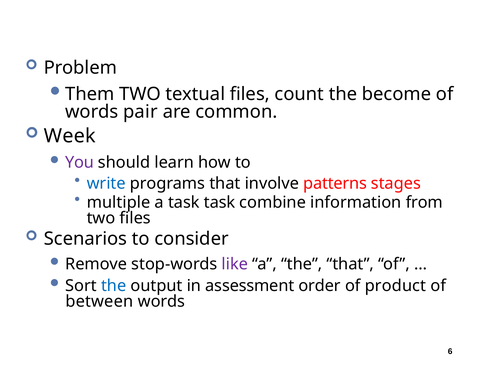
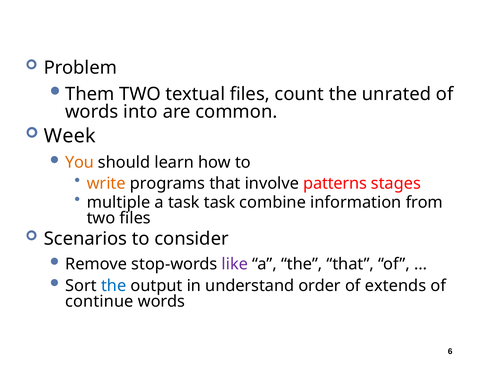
become: become -> unrated (397, 94)
pair: pair -> into (140, 112)
You colour: purple -> orange (80, 163)
write colour: blue -> orange (106, 183)
assessment: assessment -> understand (250, 286)
product: product -> extends (396, 286)
between: between -> continue (99, 302)
